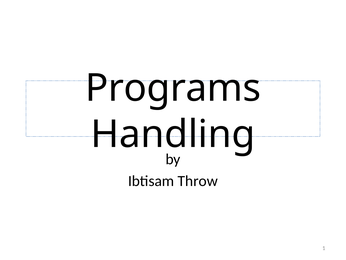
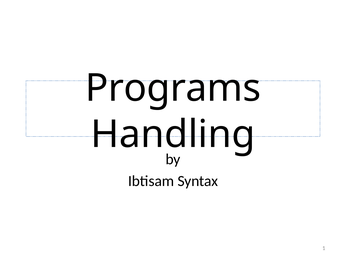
Throw: Throw -> Syntax (198, 181)
